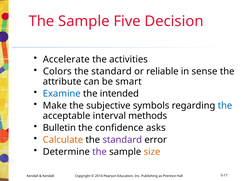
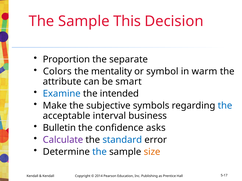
Five: Five -> This (127, 21)
Accelerate: Accelerate -> Proportion (66, 60)
activities: activities -> separate (129, 60)
standard: standard -> mentality (112, 72)
reliable: reliable -> symbol (162, 72)
sense: sense -> warm (204, 72)
methods: methods -> business (148, 116)
Calculate colour: orange -> purple (63, 140)
standard colour: purple -> blue (122, 140)
the colour: purple -> blue (100, 152)
